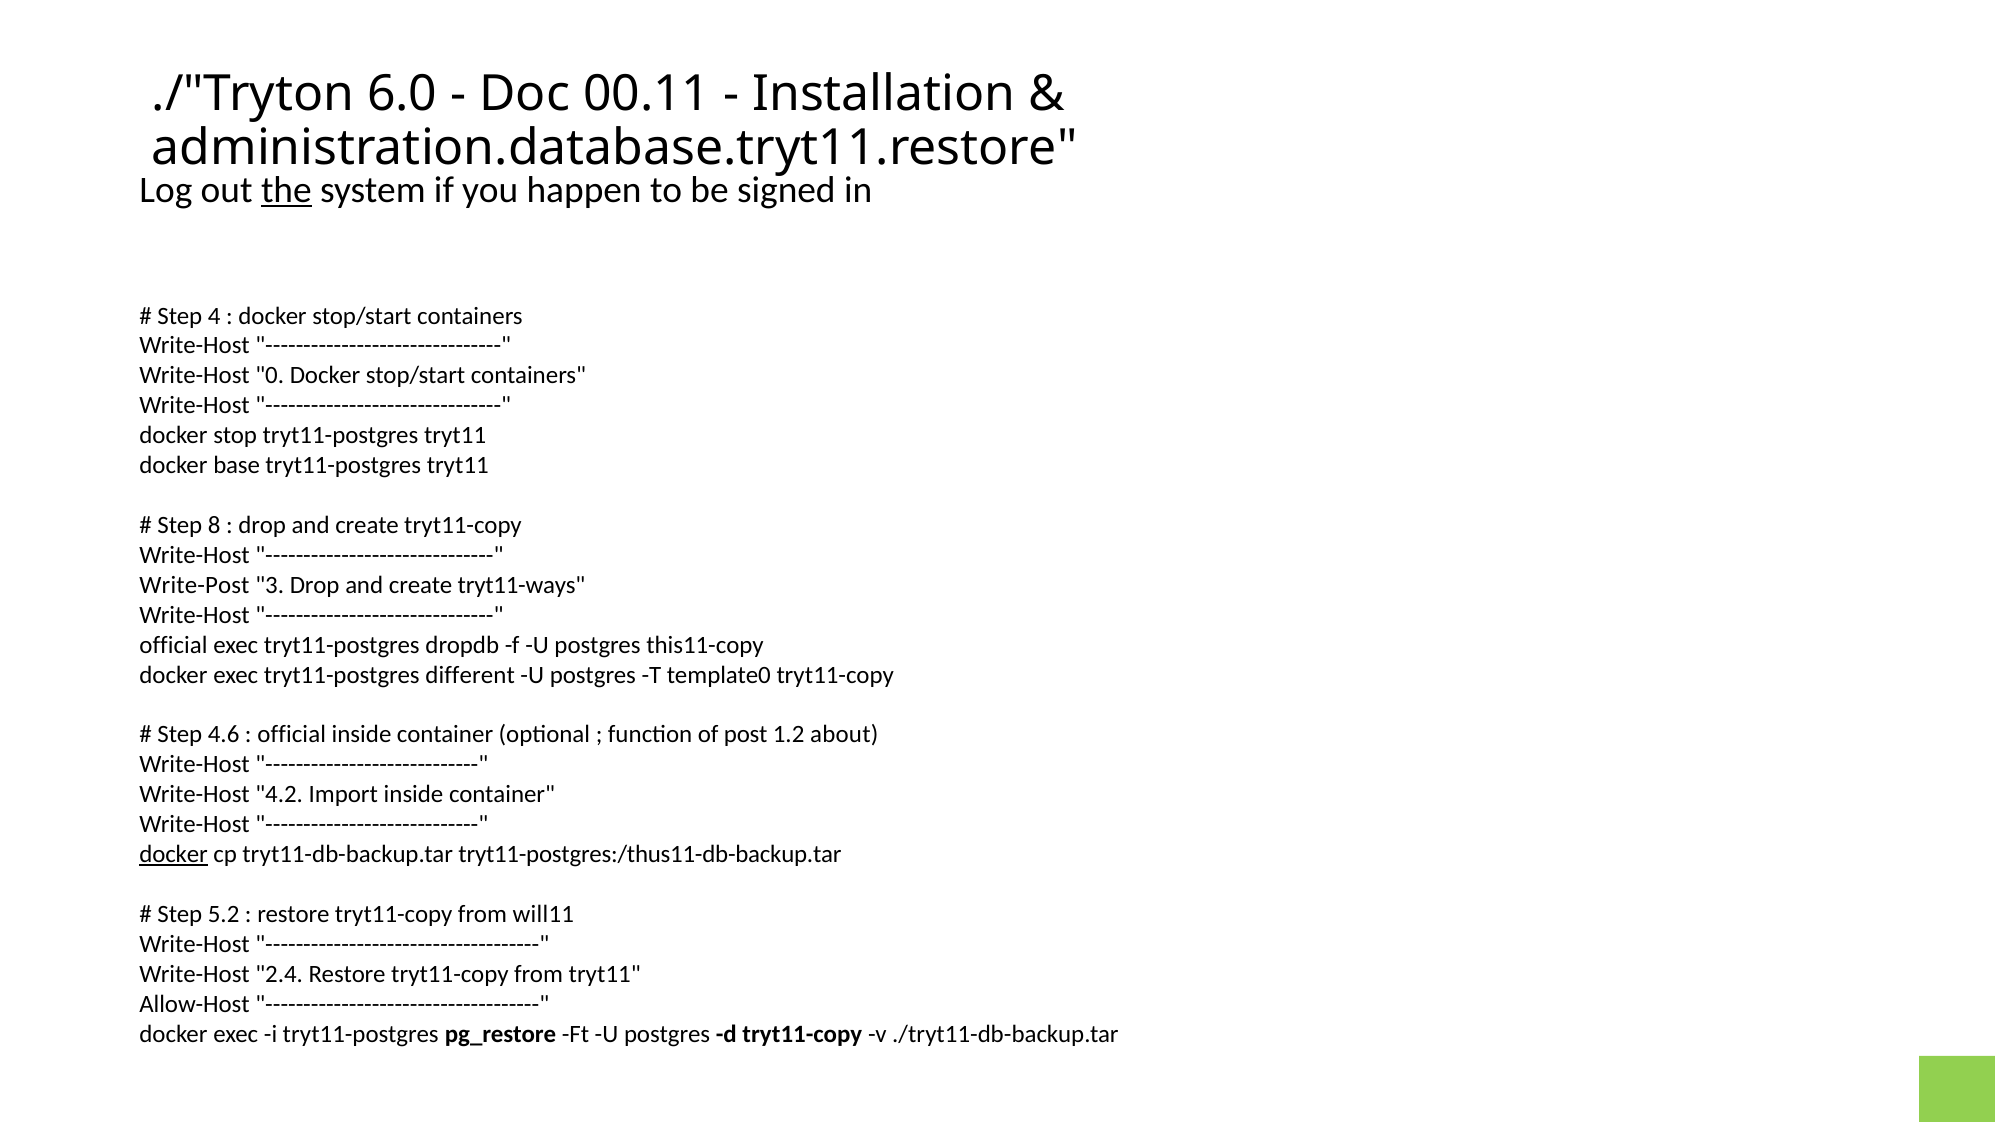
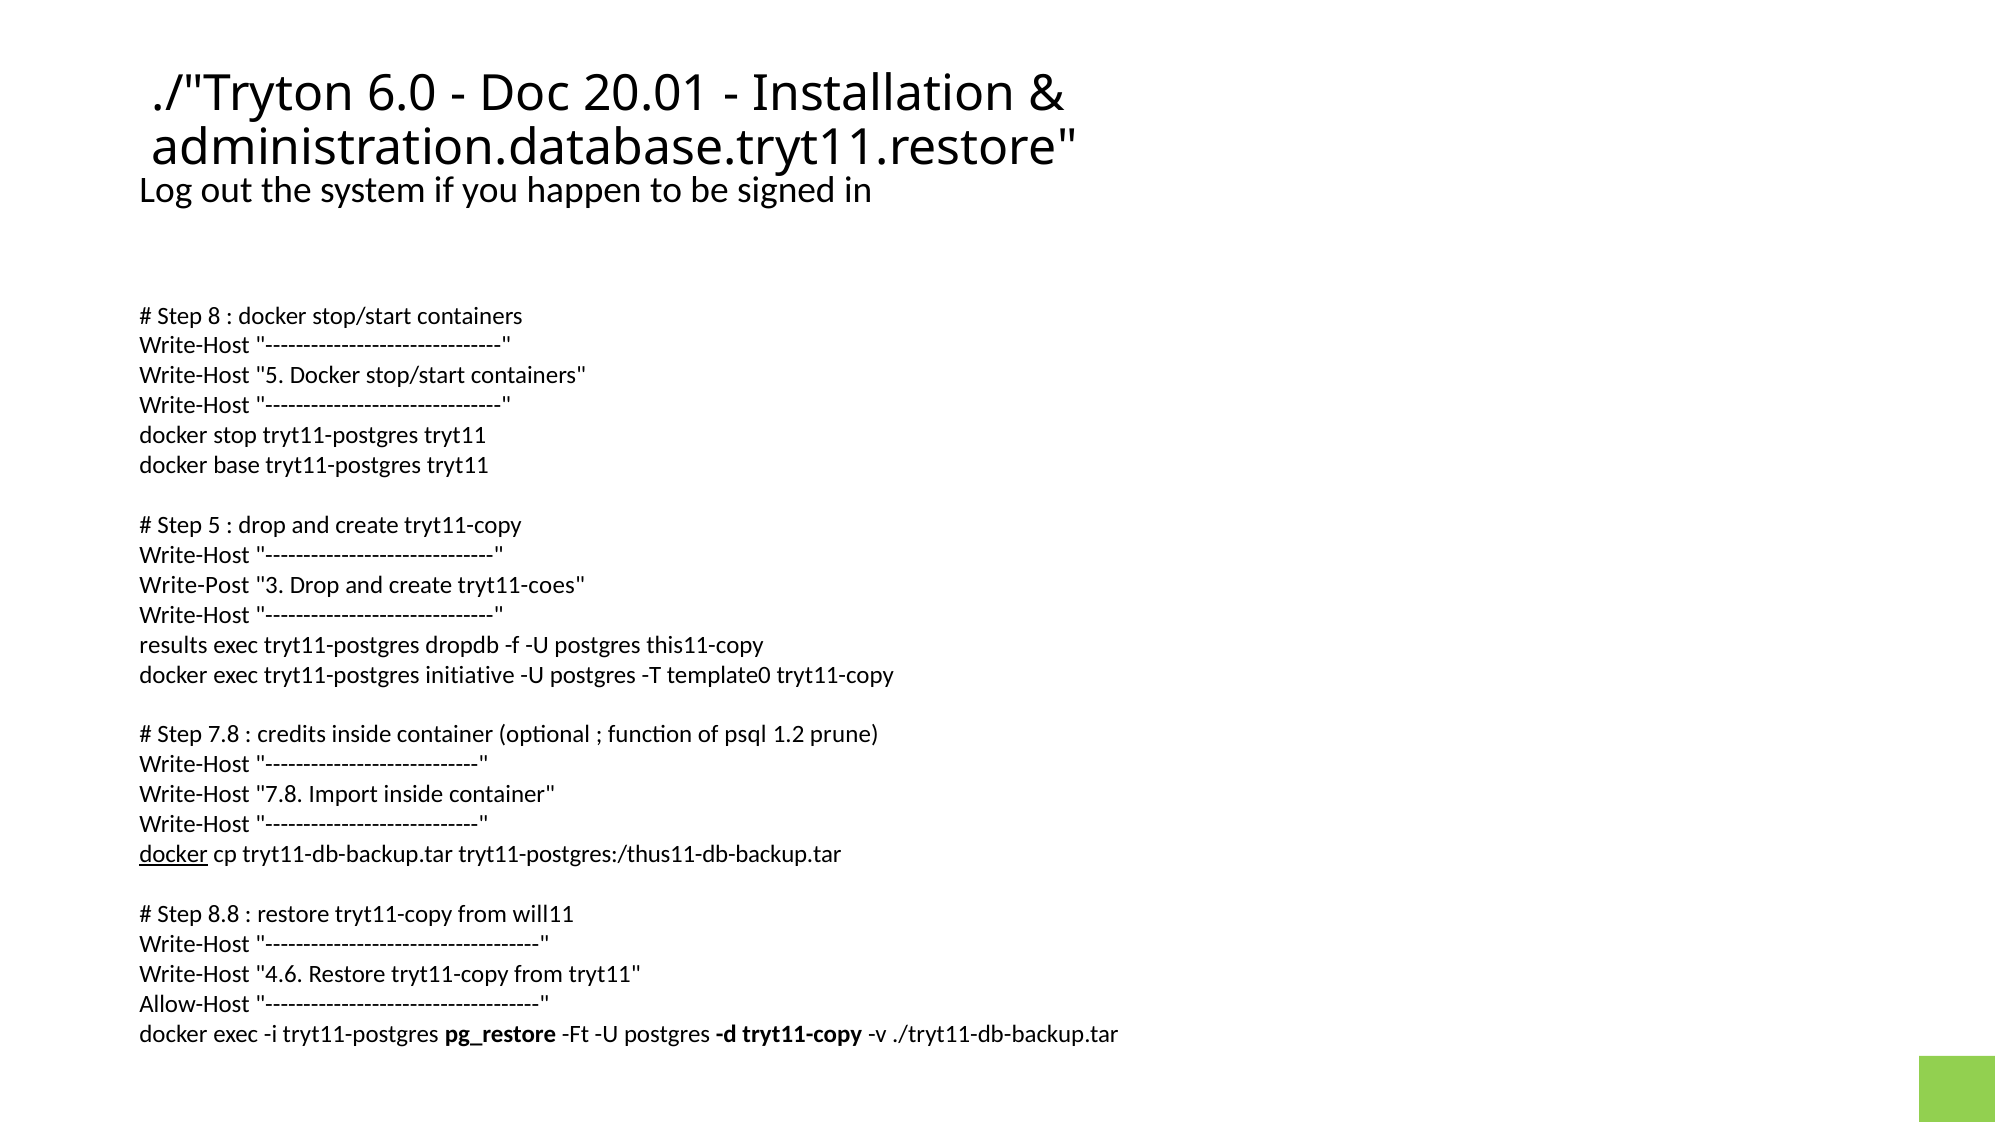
00.11: 00.11 -> 20.01 (647, 94)
the underline: present -> none (286, 190)
4: 4 -> 8 (214, 316)
Write-Host 0: 0 -> 5 (270, 376)
Step 8: 8 -> 5 (214, 525)
tryt11-ways: tryt11-ways -> tryt11-coes (521, 585)
official: official -> results (173, 645)
different: different -> initiative (470, 675)
Step 4.6: 4.6 -> 7.8 (224, 735)
official: official -> credits (292, 735)
post: post -> psql (745, 735)
about: about -> prune (844, 735)
Write-Host 4.2: 4.2 -> 7.8 (279, 795)
5.2: 5.2 -> 8.8 (224, 914)
2.4: 2.4 -> 4.6 (279, 974)
